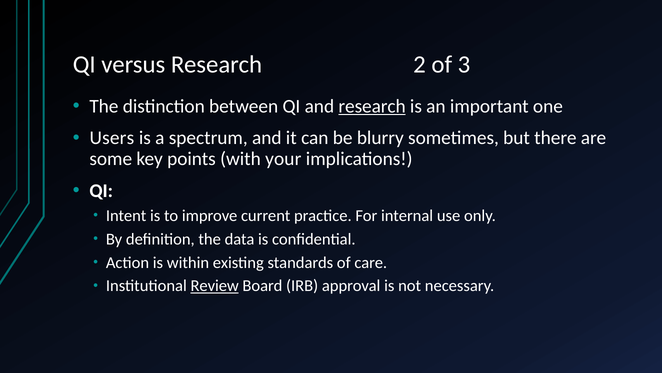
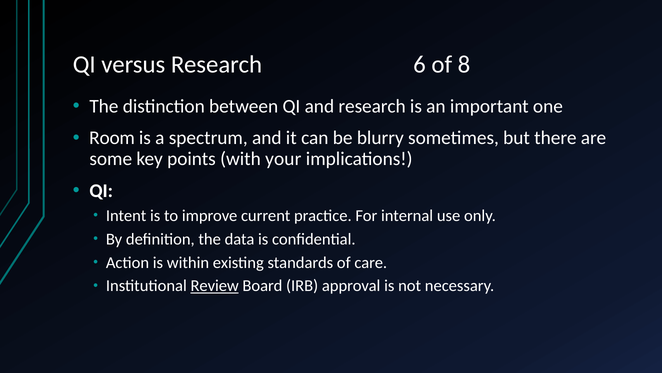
2: 2 -> 6 (420, 65)
3: 3 -> 8 (464, 65)
research underline: present -> none (372, 106)
Users: Users -> Room (112, 138)
